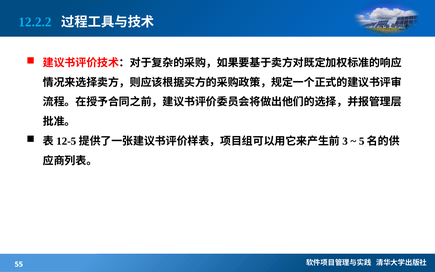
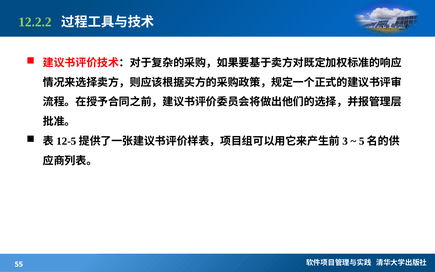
12.2.2 colour: light blue -> light green (35, 22)
